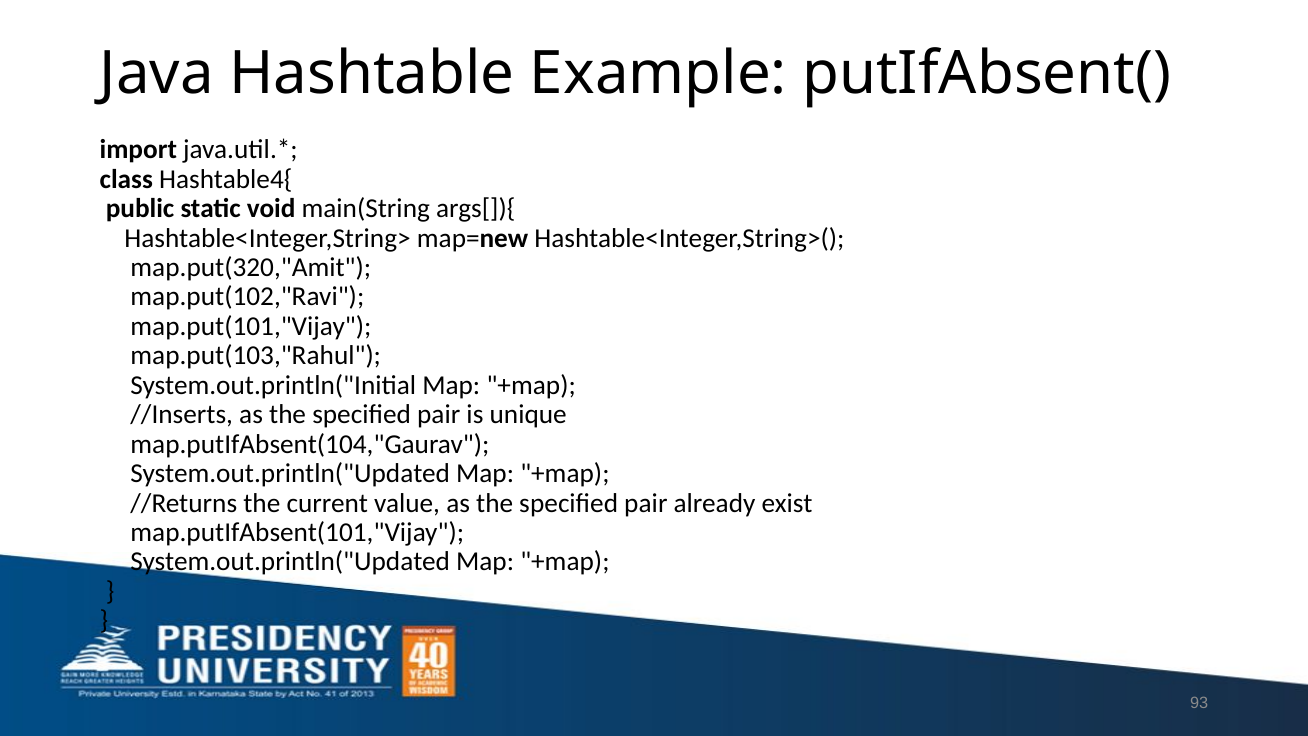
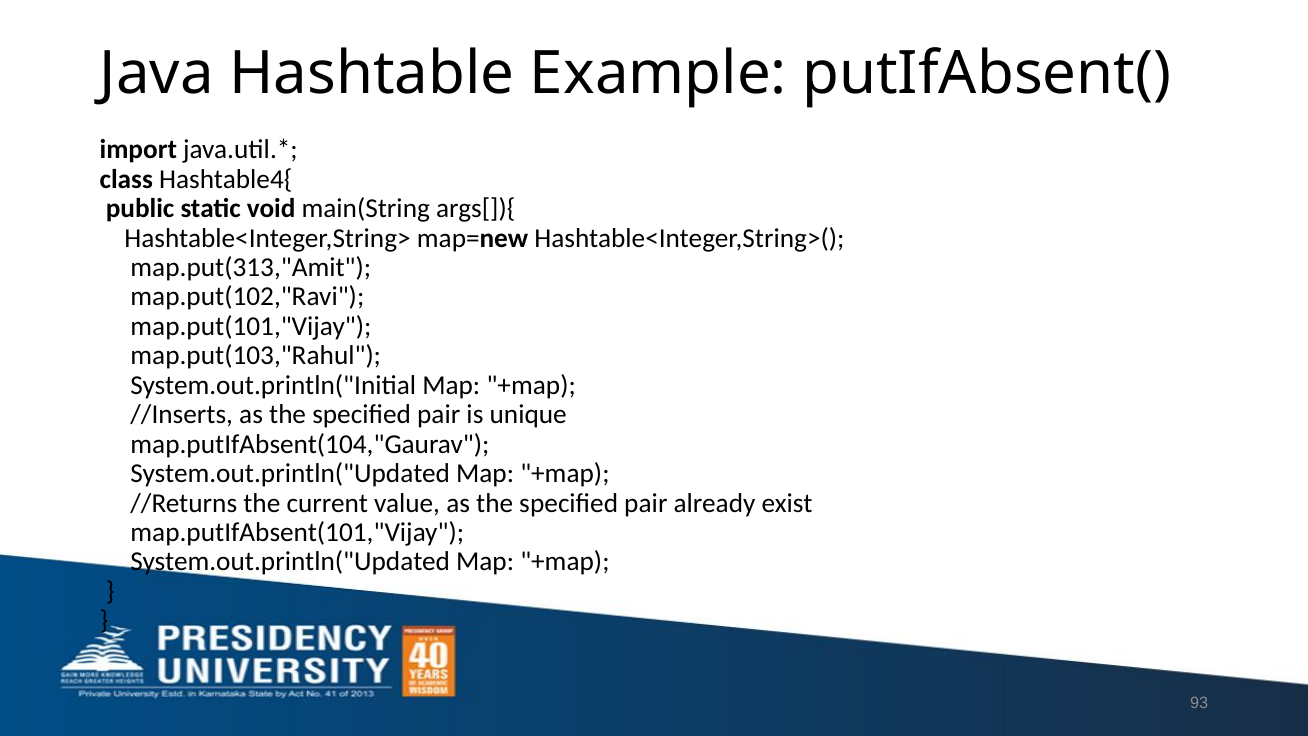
map.put(320,"Amit: map.put(320,"Amit -> map.put(313,"Amit (251, 267)
